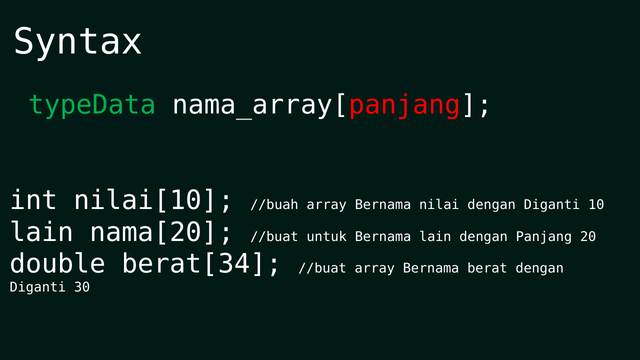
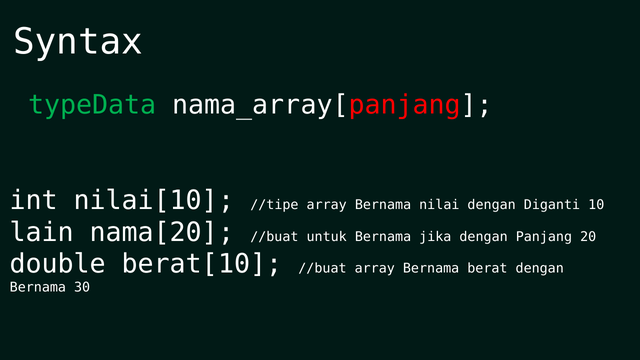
//buah: //buah -> //tipe (274, 205)
Bernama lain: lain -> jika (435, 237)
berat[34: berat[34 -> berat[10 (202, 264)
Diganti: Diganti -> Bernama (38, 287)
